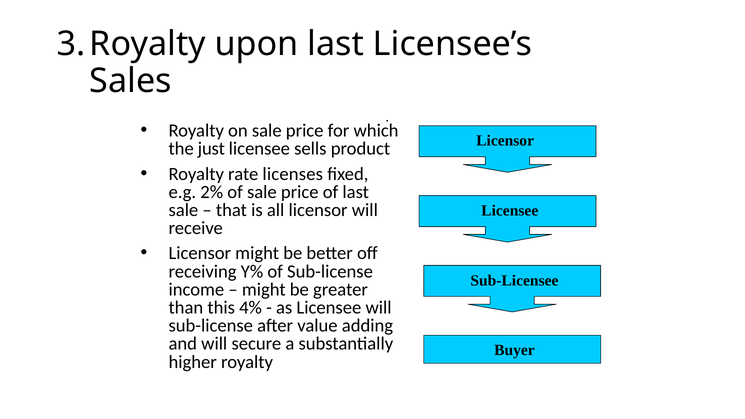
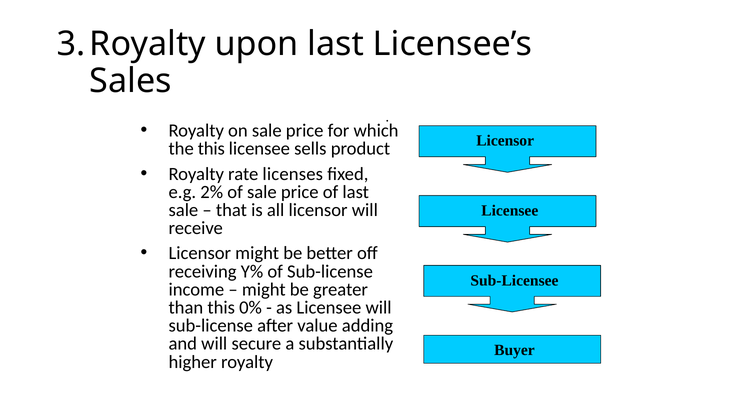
the just: just -> this (211, 149)
4%: 4% -> 0% (251, 308)
